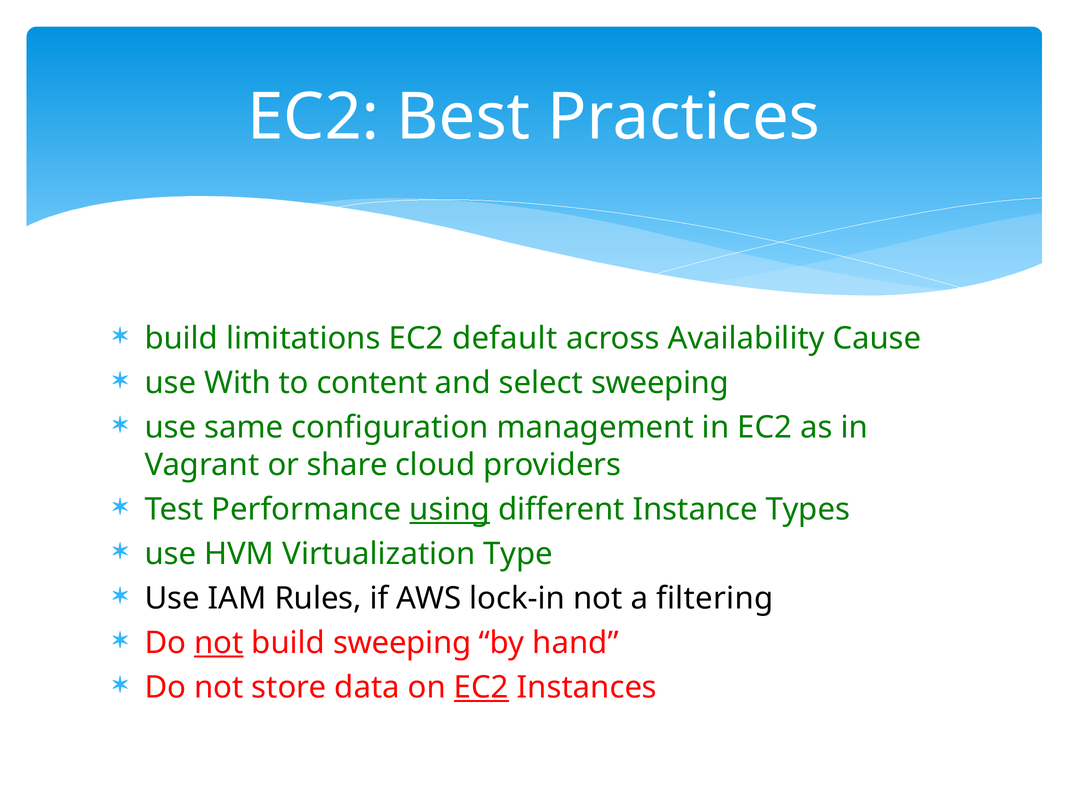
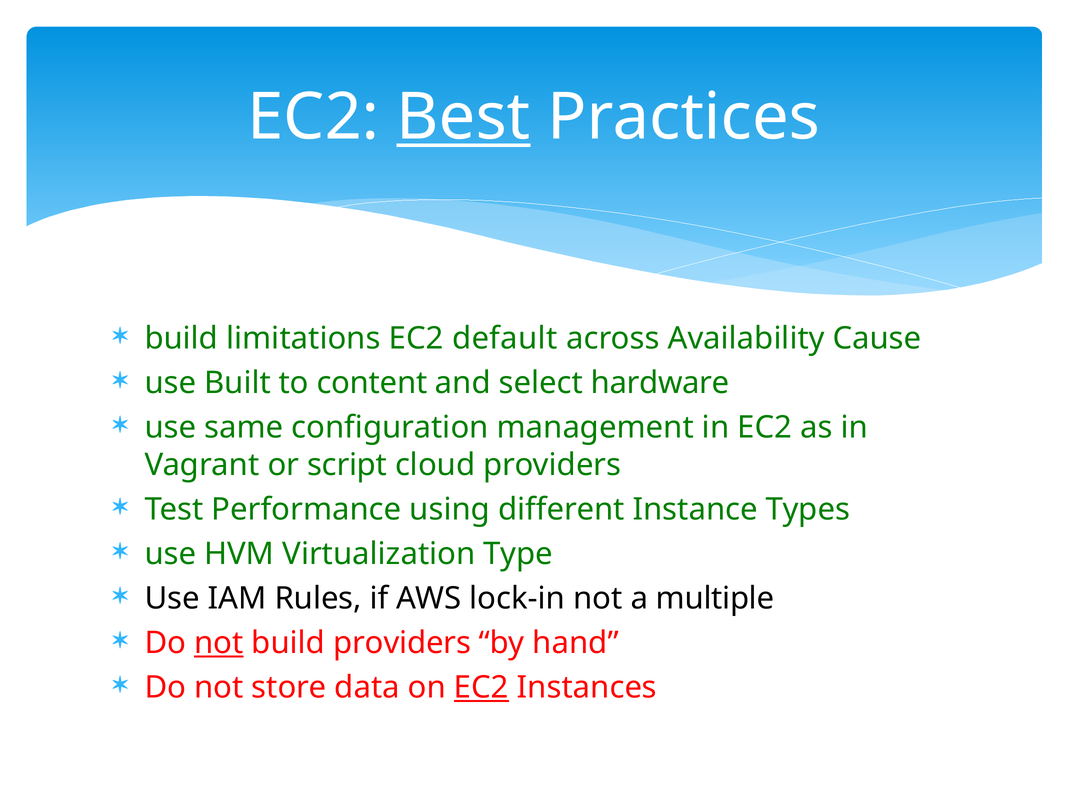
Best underline: none -> present (463, 117)
With: With -> Built (238, 383)
select sweeping: sweeping -> hardware (660, 383)
share: share -> script (347, 465)
using underline: present -> none (450, 510)
filtering: filtering -> multiple (715, 599)
build sweeping: sweeping -> providers (402, 643)
